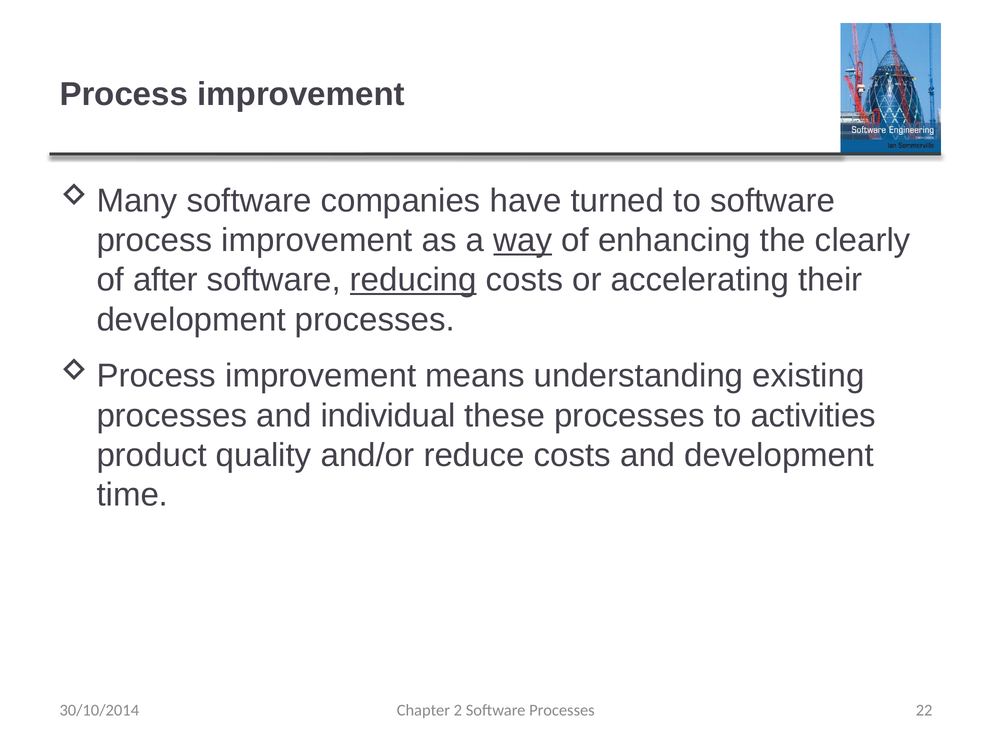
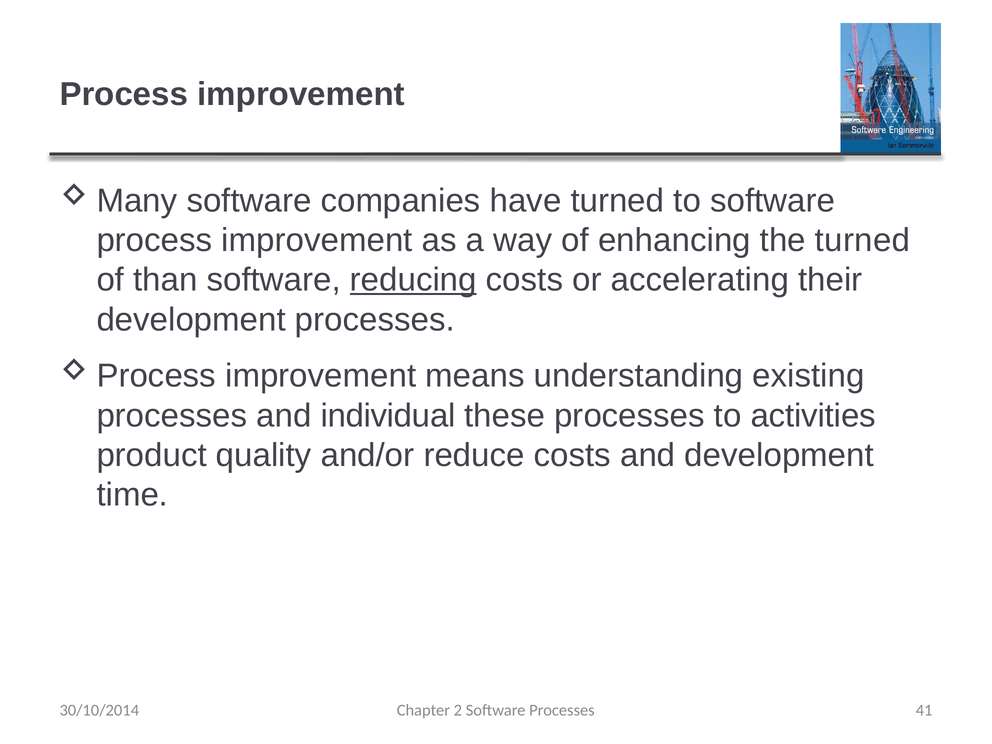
way underline: present -> none (523, 240)
the clearly: clearly -> turned (863, 240)
after: after -> than (165, 280)
22: 22 -> 41 (924, 710)
